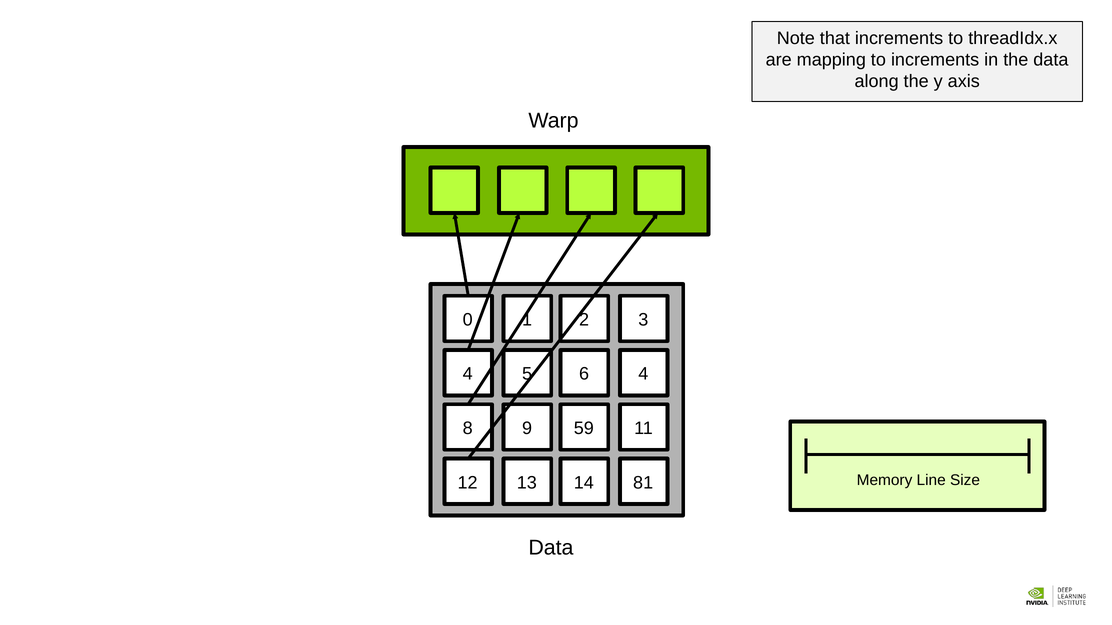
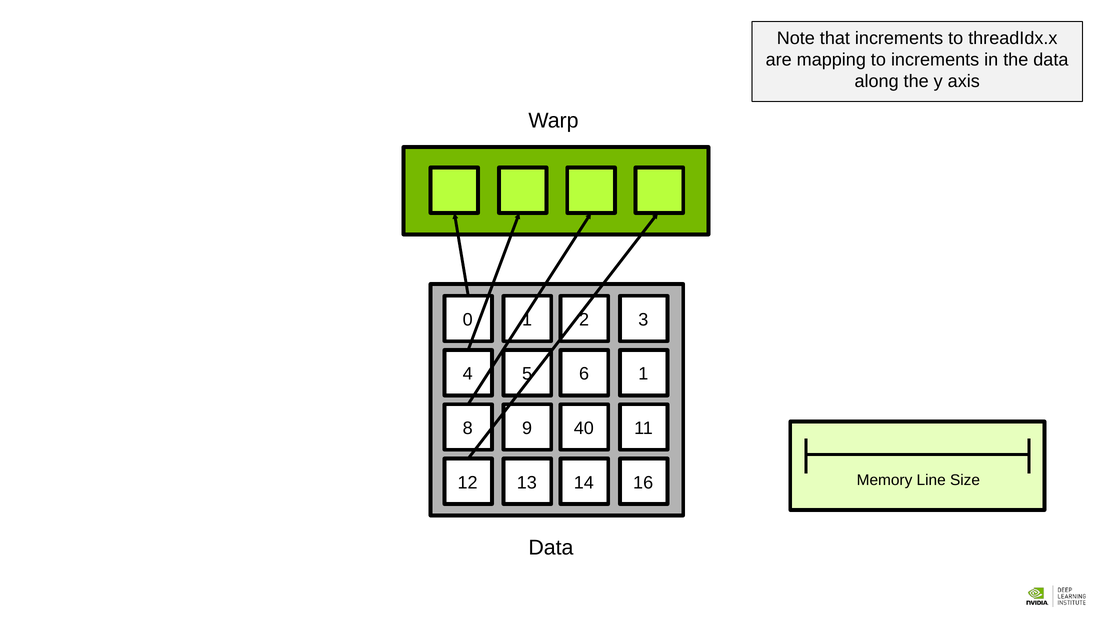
6 4: 4 -> 1 (643, 374)
59: 59 -> 40 (584, 429)
81: 81 -> 16 (643, 483)
